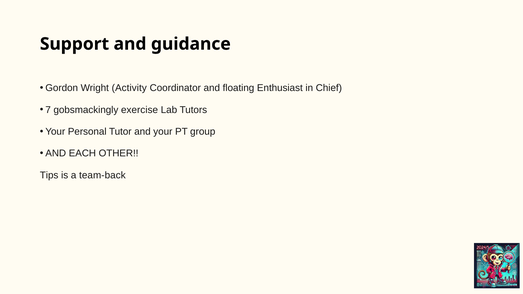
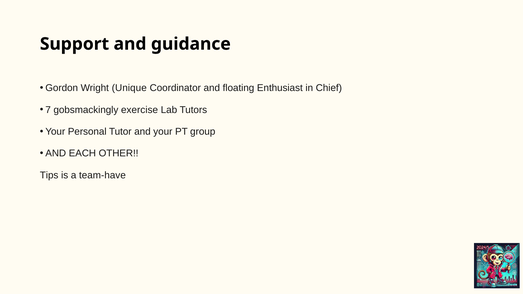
Activity: Activity -> Unique (129, 88)
team-back: team-back -> team-have (102, 175)
